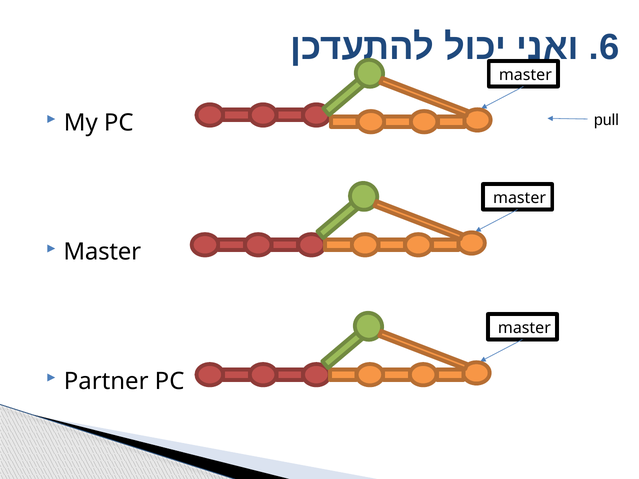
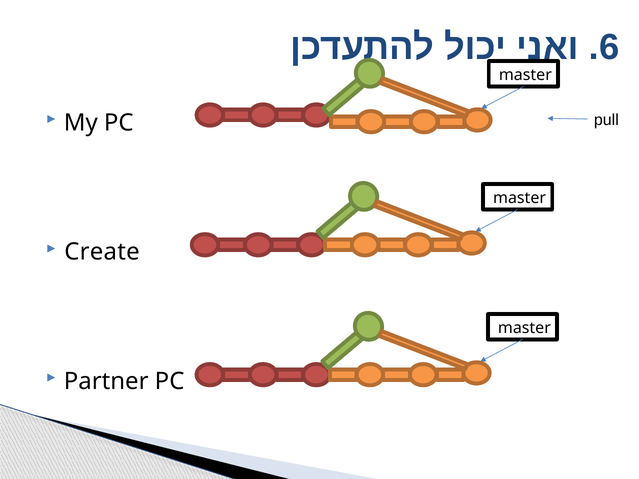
Master: Master -> Create (102, 252)
